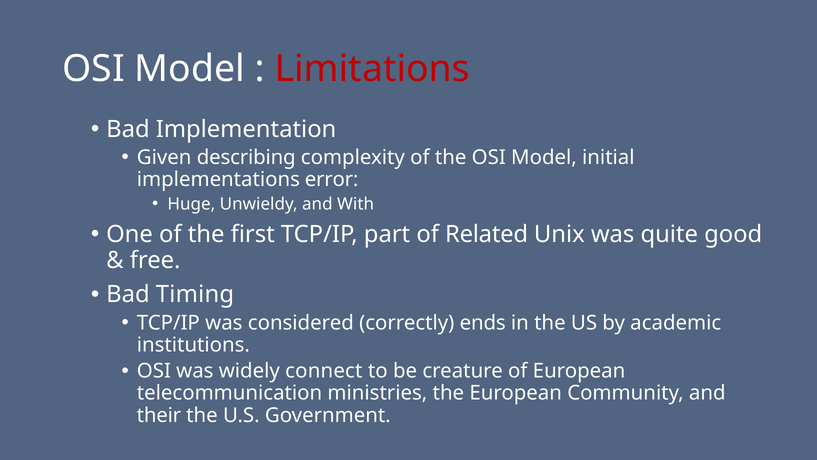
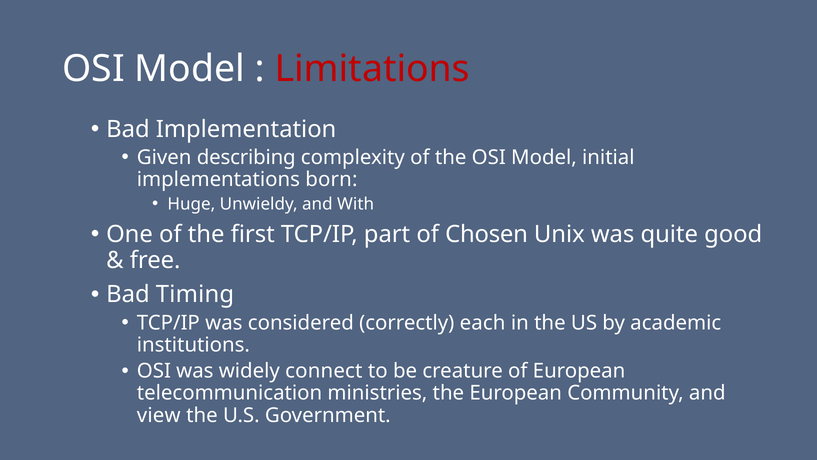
error: error -> born (331, 179)
Related: Related -> Chosen (487, 234)
ends: ends -> each (483, 322)
their: their -> view (159, 415)
